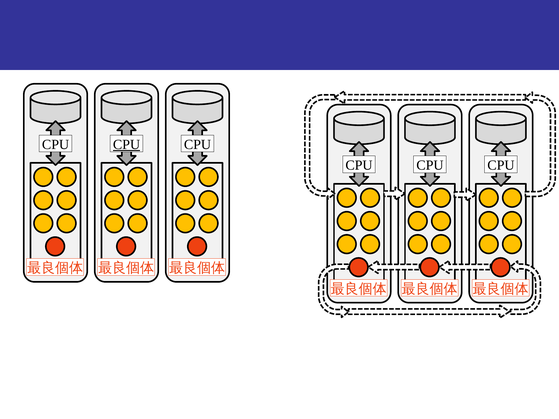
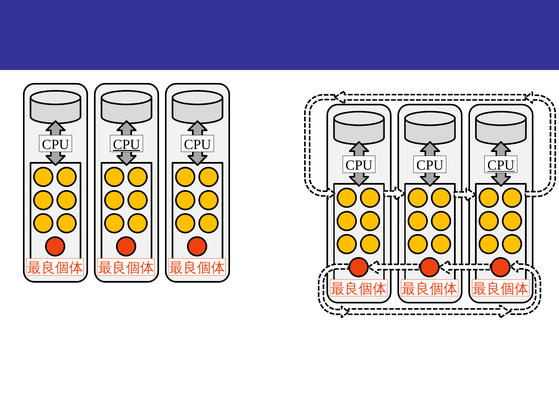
CPU underline: none -> present (501, 165)
